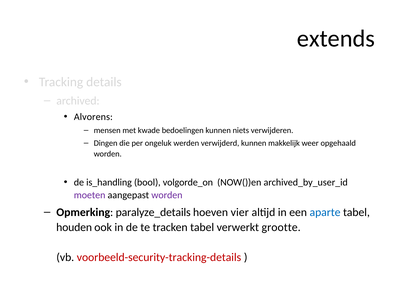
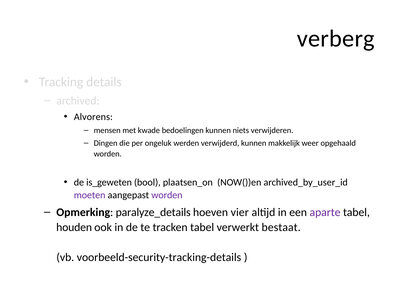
extends: extends -> verberg (336, 39)
is_handling: is_handling -> is_geweten (109, 182)
volgorde_on: volgorde_on -> plaatsen_on (188, 182)
aparte colour: blue -> purple (325, 212)
grootte: grootte -> bestaat (281, 227)
voorbeeld-security-tracking-details colour: red -> black (159, 258)
